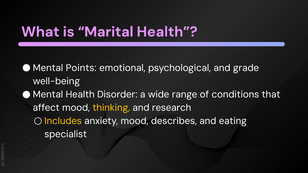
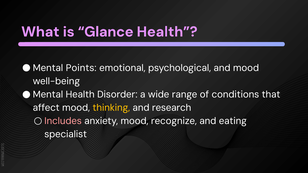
Marital: Marital -> Glance (106, 32)
and grade: grade -> mood (246, 68)
Includes colour: yellow -> pink (63, 121)
describes: describes -> recognize (174, 121)
